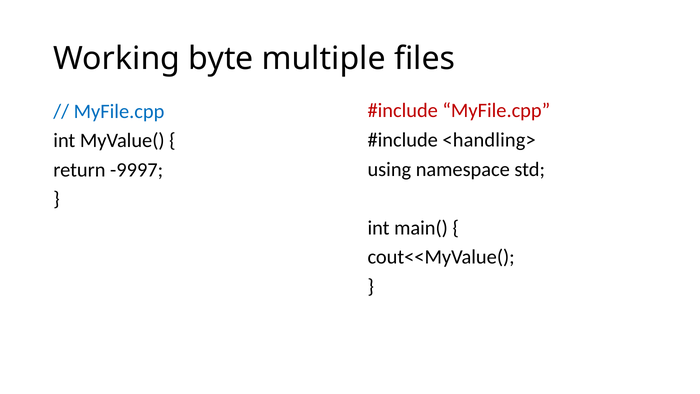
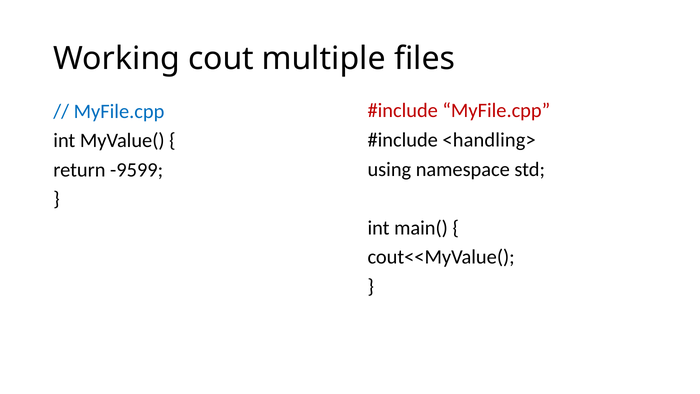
byte: byte -> cout (221, 59)
-9997: -9997 -> -9599 (137, 170)
